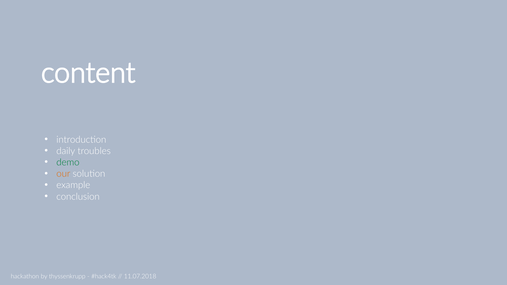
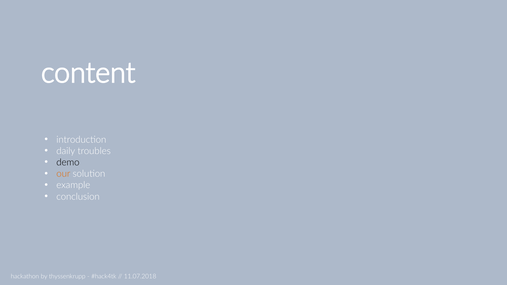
demo colour: green -> black (68, 162)
